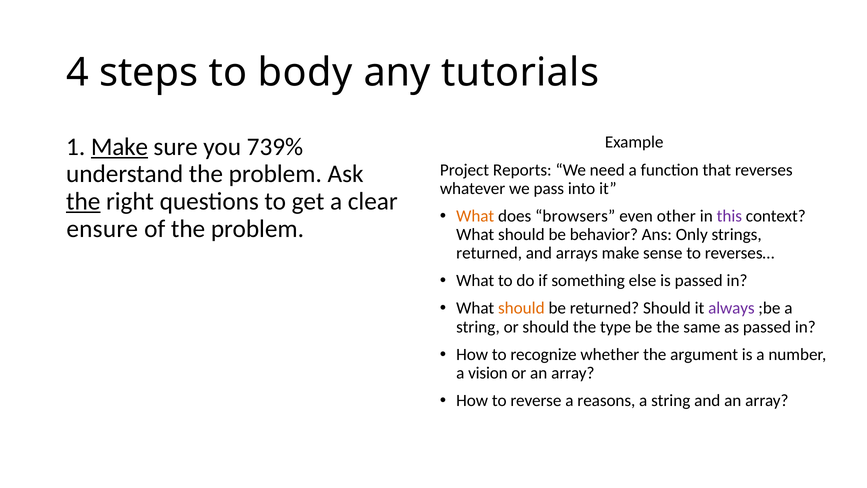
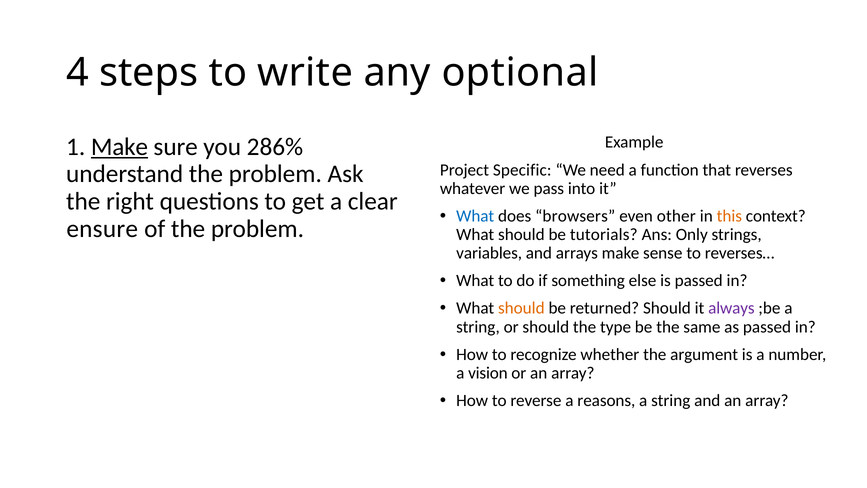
body: body -> write (305, 73)
tutorials: tutorials -> optional (520, 73)
739%: 739% -> 286% (275, 147)
Reports: Reports -> Specific (522, 170)
the underline: present -> none (83, 201)
What colour: orange -> blue (475, 216)
this colour: purple -> orange (729, 216)
behavior: behavior -> tutorials (604, 234)
returned: returned -> variables (489, 253)
